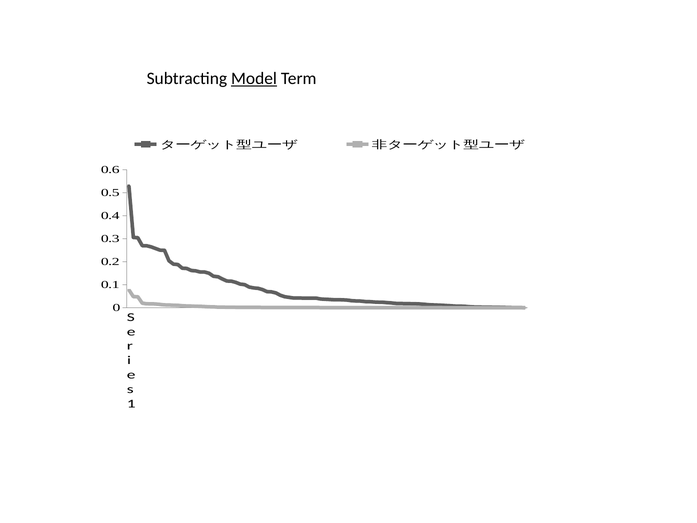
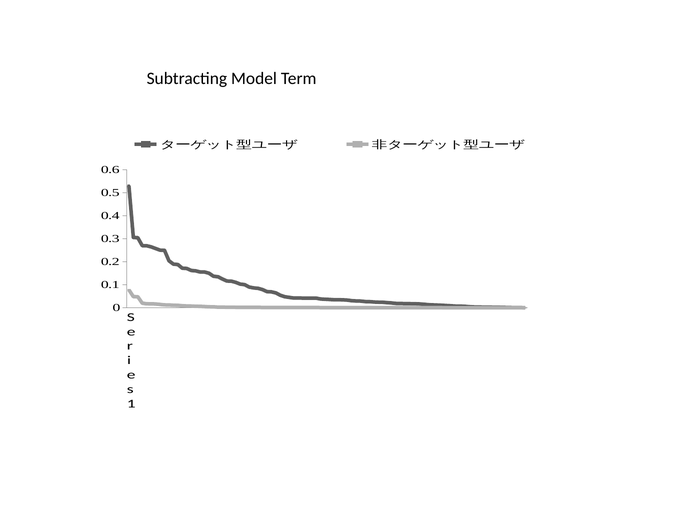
Model underline: present -> none (254, 79)
